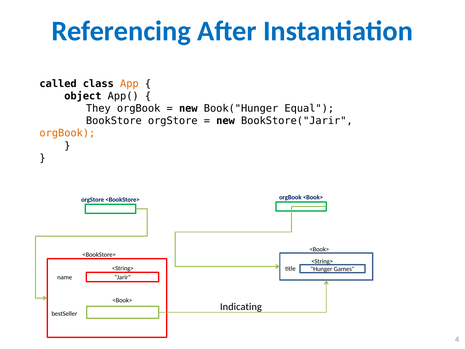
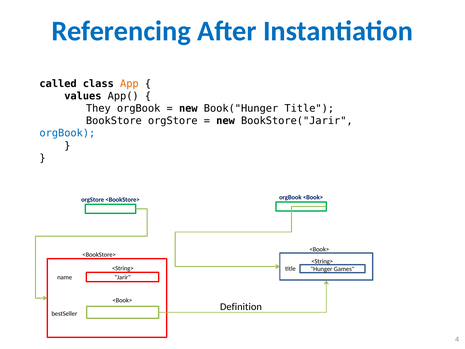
object: object -> values (83, 96)
Book("Hunger Equal: Equal -> Title (309, 108)
orgBook colour: orange -> blue (67, 133)
Indicating: Indicating -> Definition (241, 307)
